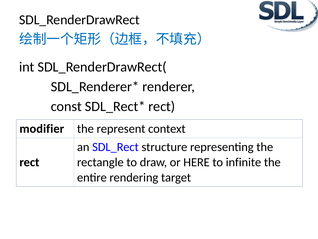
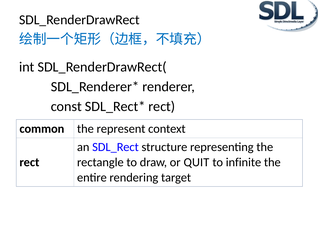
modifier: modifier -> common (42, 129)
HERE: HERE -> QUIT (196, 162)
